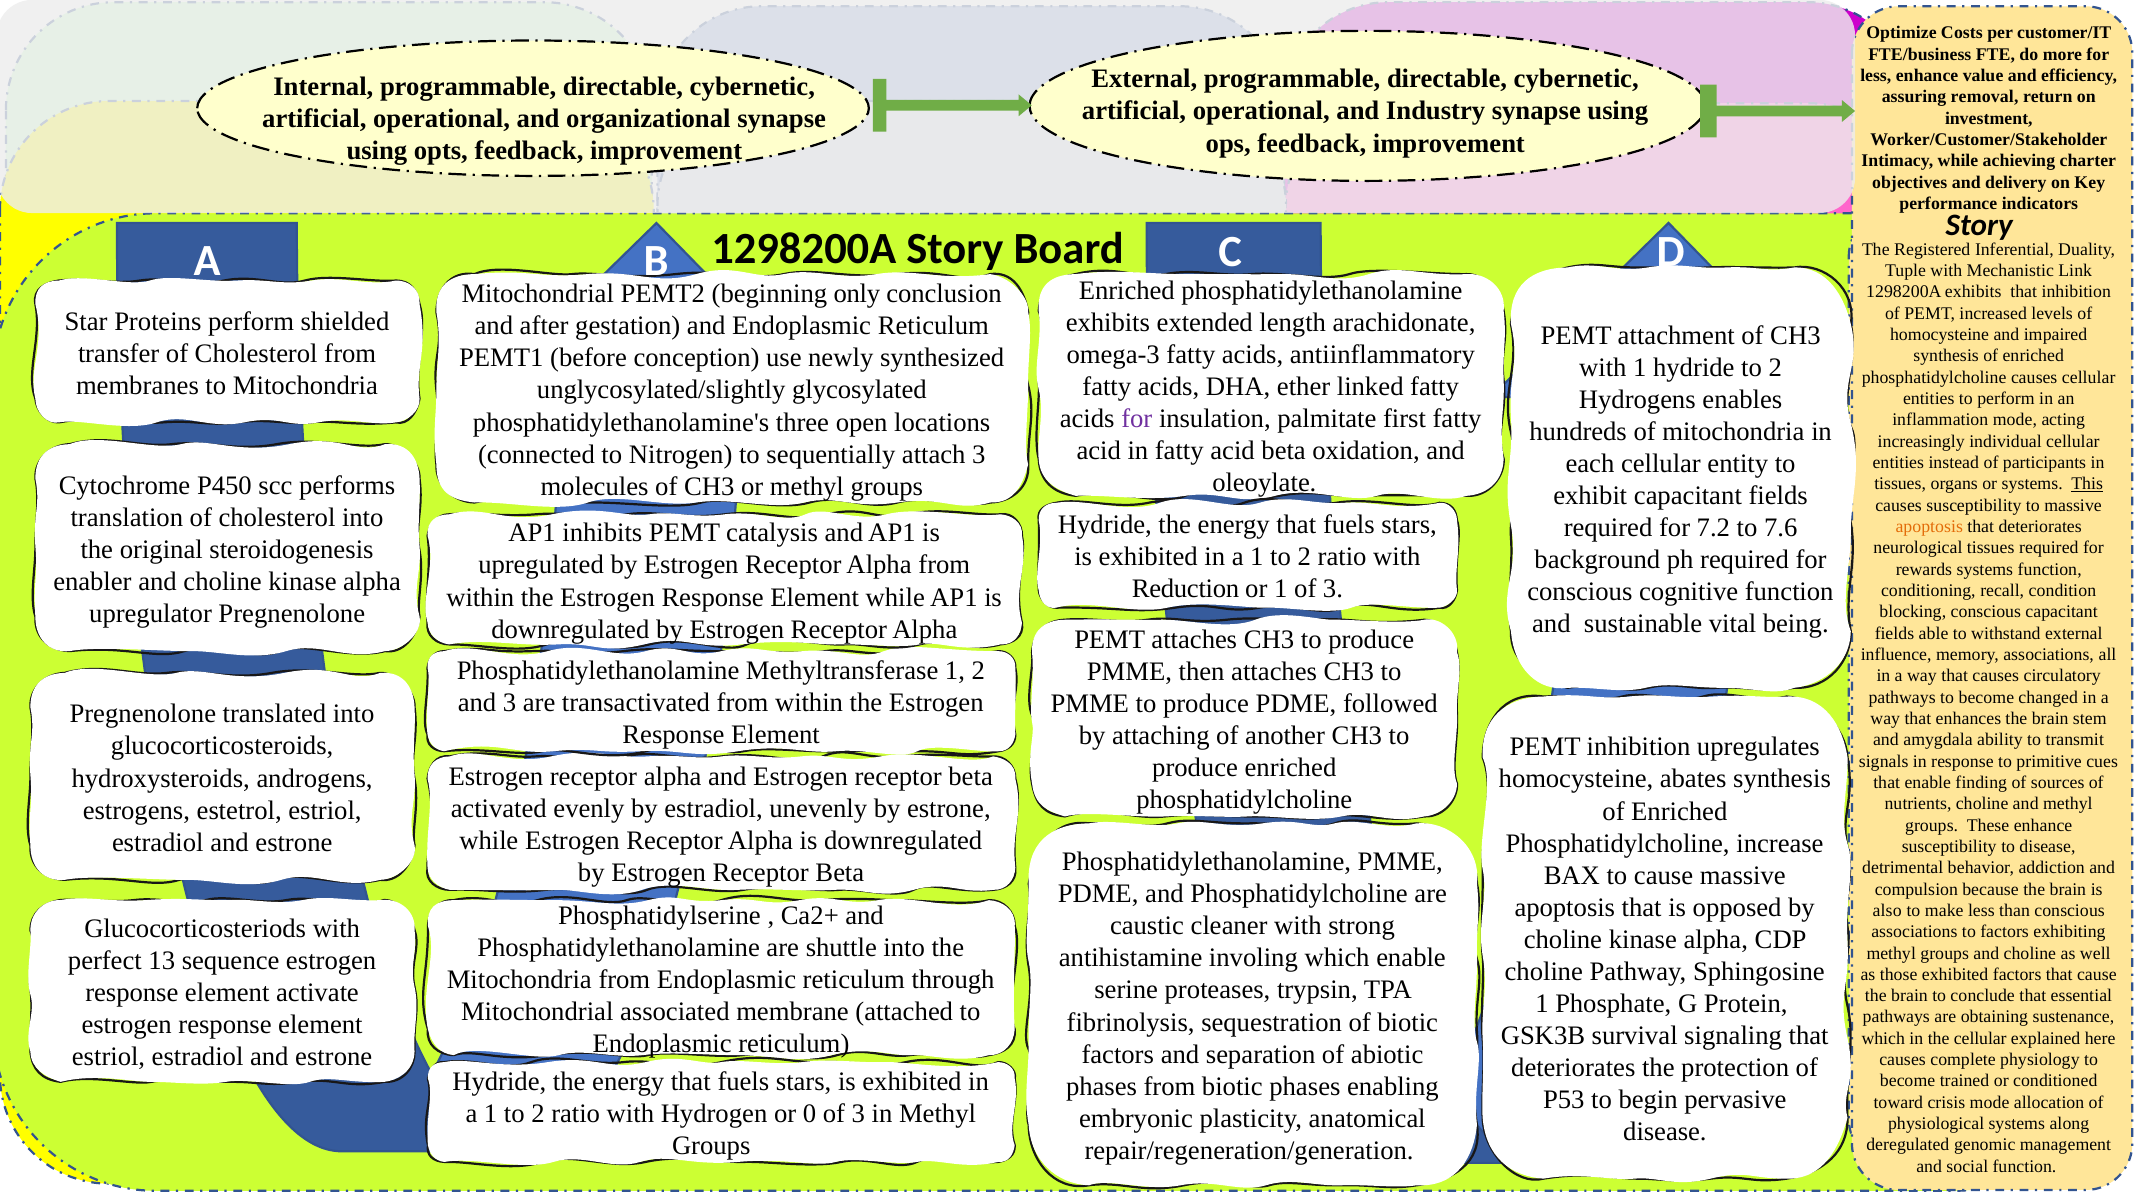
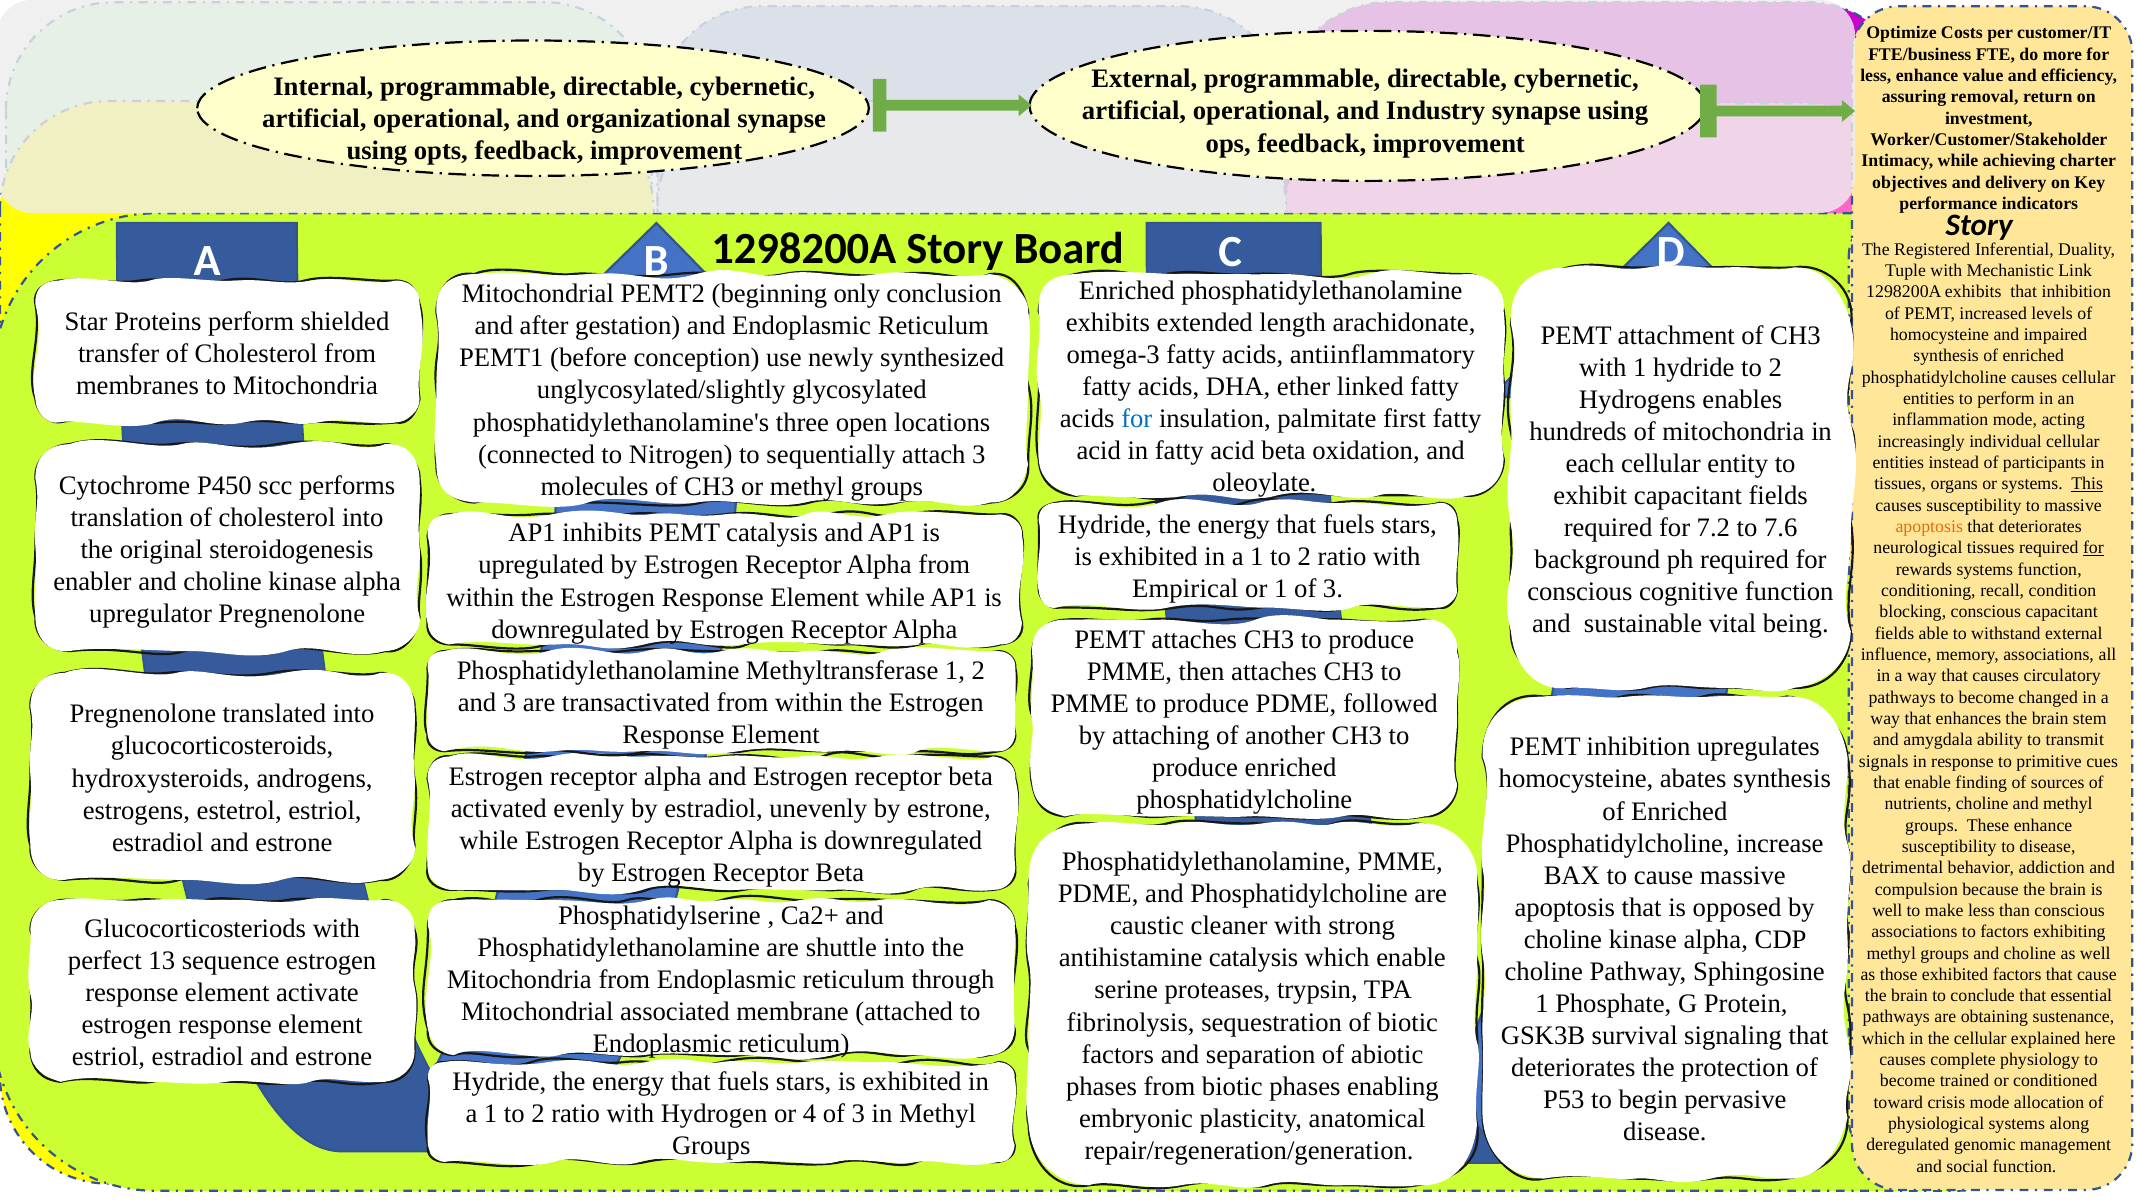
for colour: purple -> blue (1137, 419)
for underline: none -> present (2093, 548)
Reduction: Reduction -> Empirical (1185, 589)
also: also -> well (1887, 910)
antihistamine involing: involing -> catalysis (1254, 958)
0: 0 -> 4 (810, 1113)
